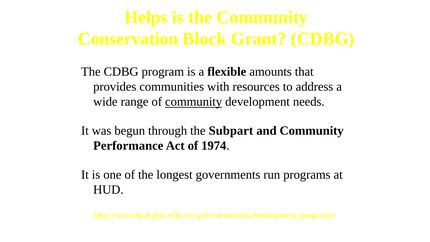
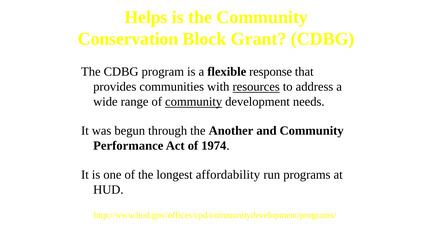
amounts: amounts -> response (271, 72)
resources underline: none -> present (256, 87)
Subpart: Subpart -> Another (231, 131)
governments: governments -> affordability (228, 174)
